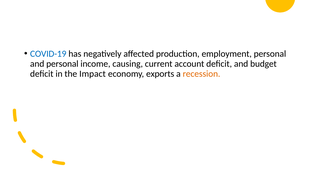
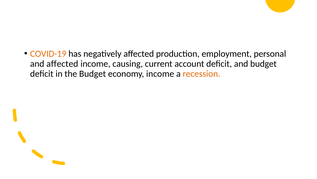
COVID-19 colour: blue -> orange (48, 54)
and personal: personal -> affected (62, 64)
the Impact: Impact -> Budget (93, 74)
economy exports: exports -> income (160, 74)
